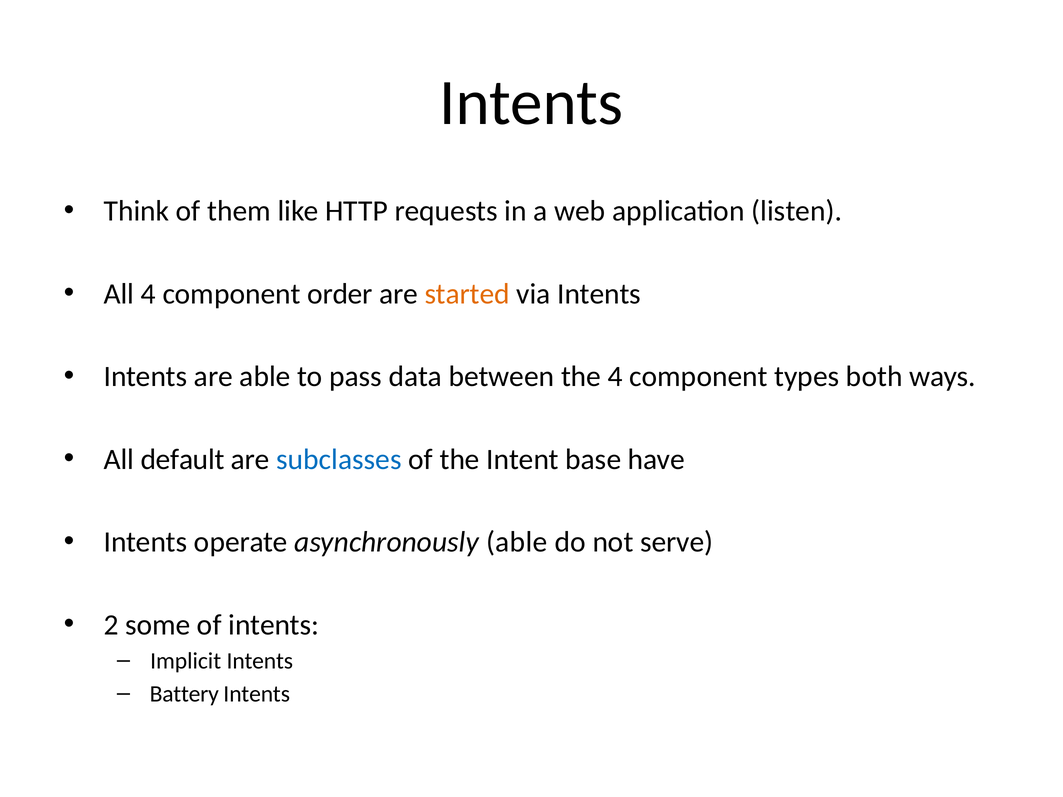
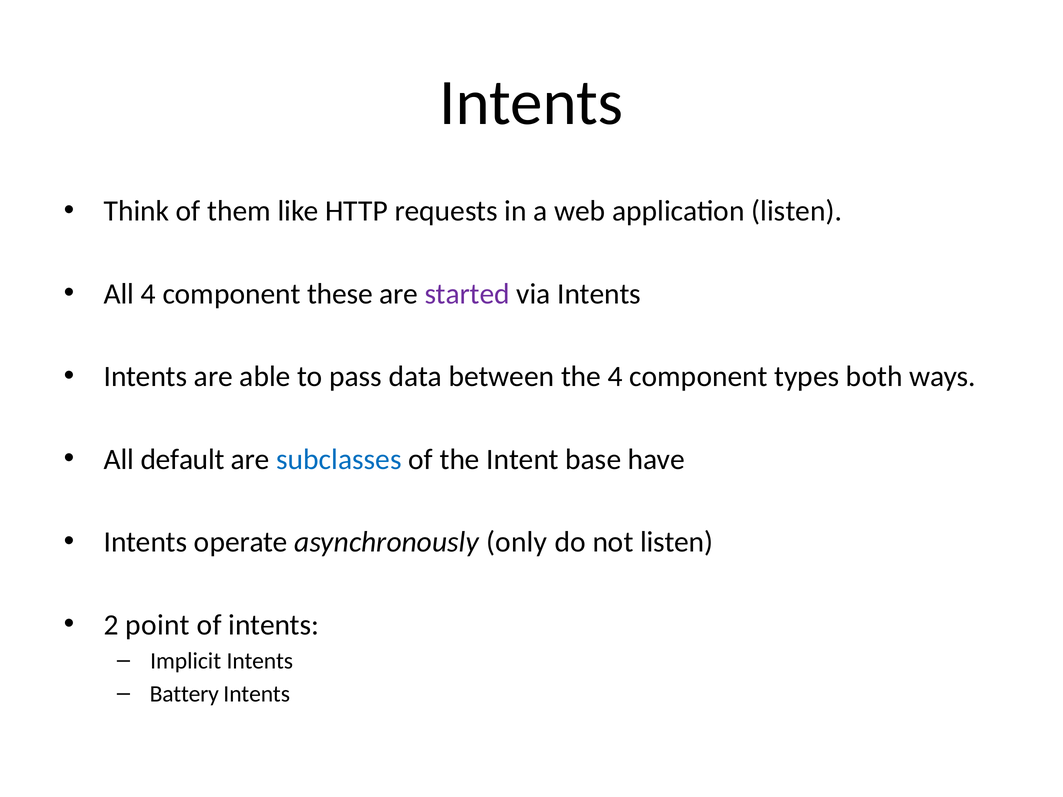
order: order -> these (340, 294)
started colour: orange -> purple (467, 294)
asynchronously able: able -> only (517, 542)
not serve: serve -> listen (677, 542)
some: some -> point (158, 625)
